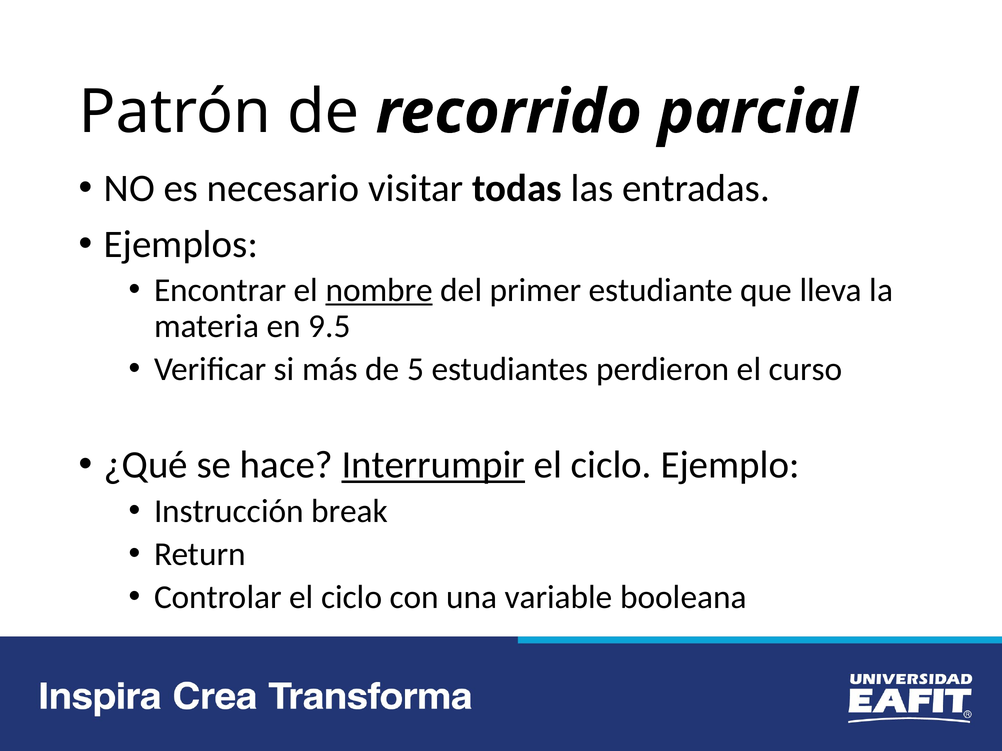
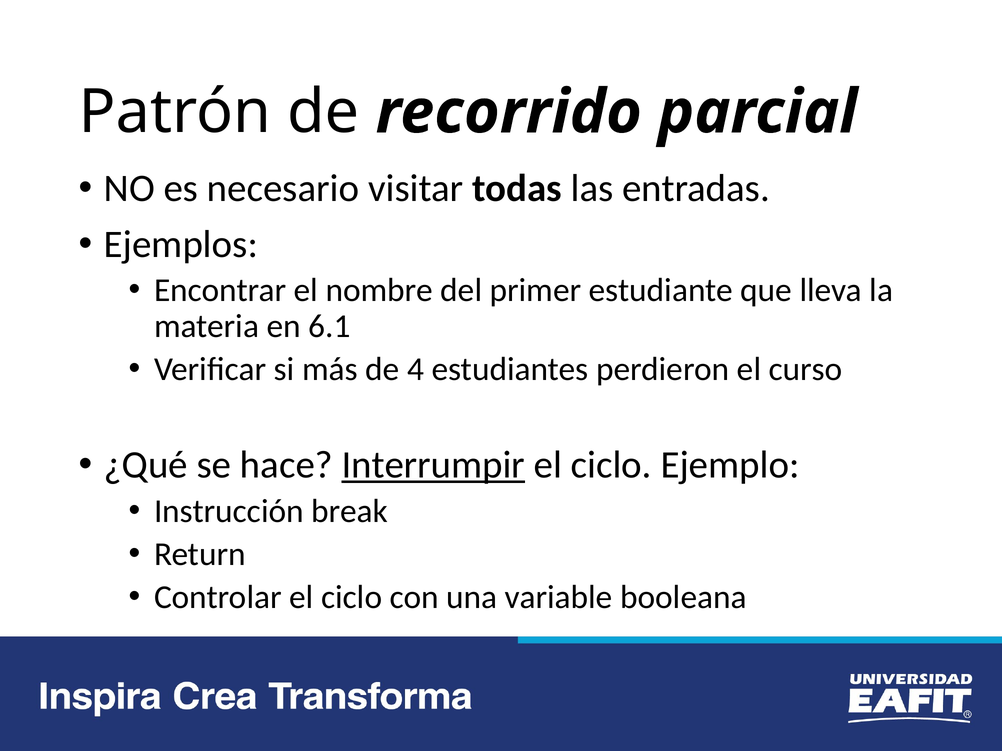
nombre underline: present -> none (379, 290)
9.5: 9.5 -> 6.1 (329, 326)
5: 5 -> 4 (416, 369)
